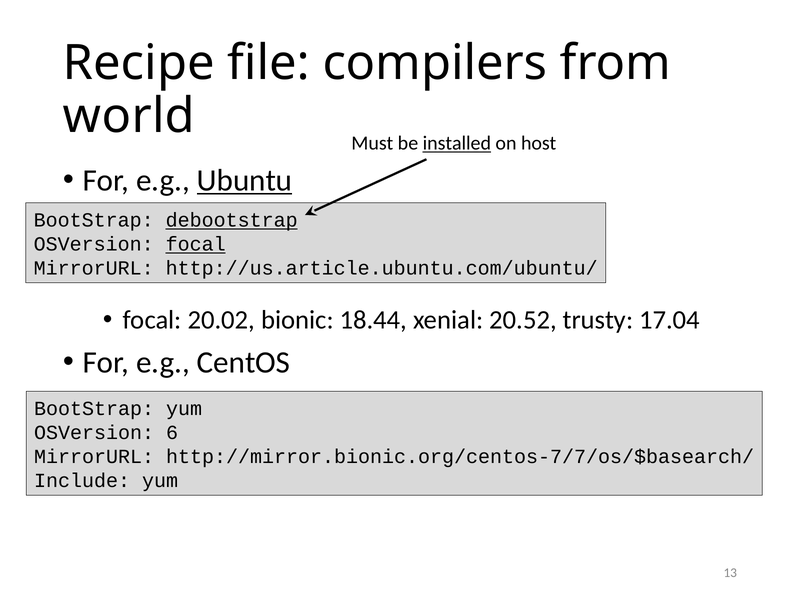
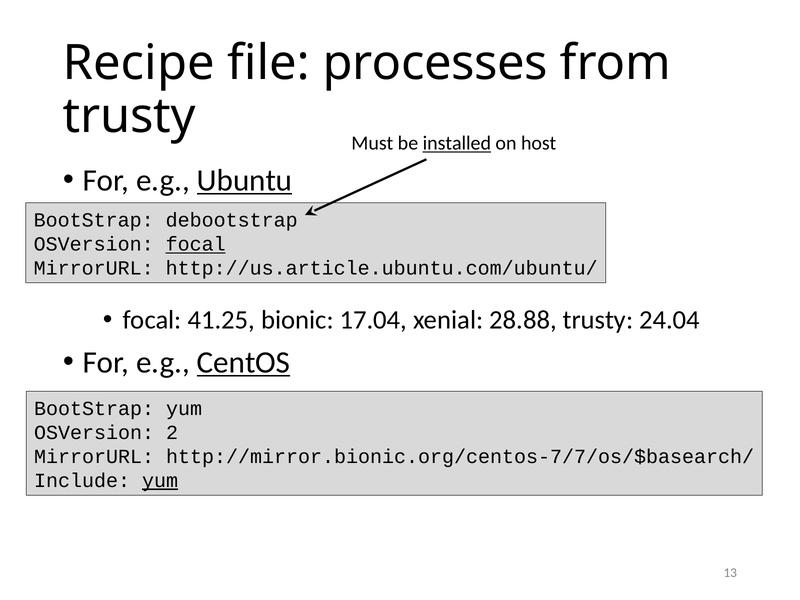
compilers: compilers -> processes (435, 63)
world: world -> trusty (129, 116)
debootstrap underline: present -> none (232, 220)
20.02: 20.02 -> 41.25 (221, 320)
18.44: 18.44 -> 17.04 (373, 320)
20.52: 20.52 -> 28.88 (523, 320)
17.04: 17.04 -> 24.04 (670, 320)
CentOS underline: none -> present (244, 362)
6: 6 -> 2 (172, 433)
yum underline: none -> present (160, 481)
